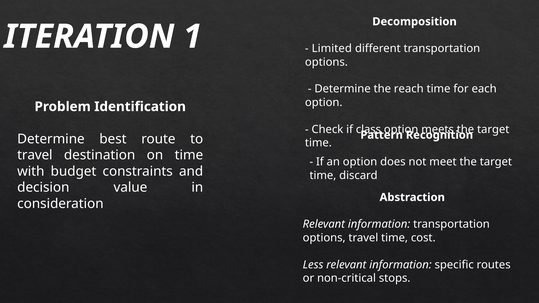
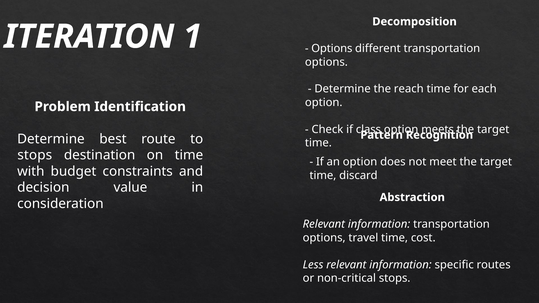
Limited: Limited -> Options (332, 49)
travel: travel -> stops (35, 155)
